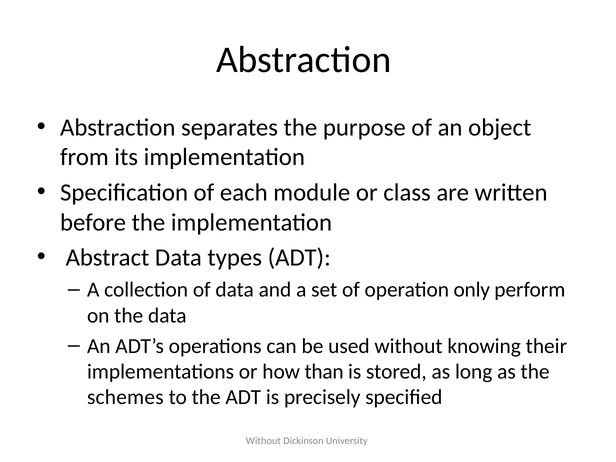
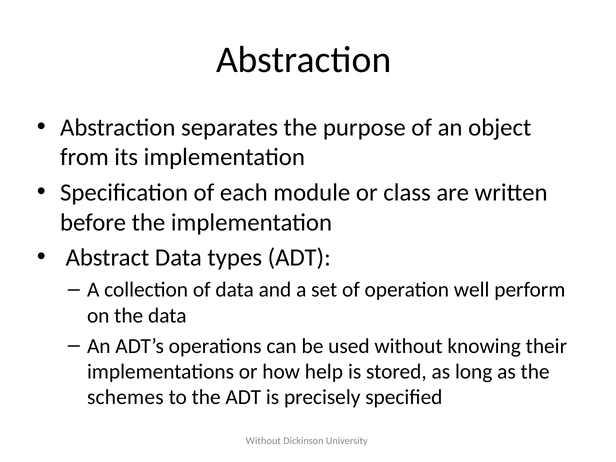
only: only -> well (472, 290)
than: than -> help (324, 372)
